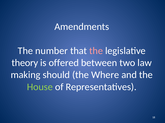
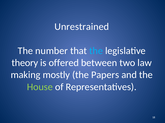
Amendments: Amendments -> Unrestrained (82, 27)
the colour: pink -> light blue (96, 51)
should: should -> mostly (56, 75)
Where: Where -> Papers (105, 75)
